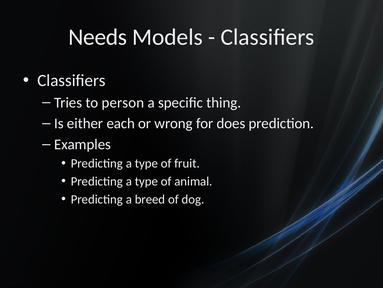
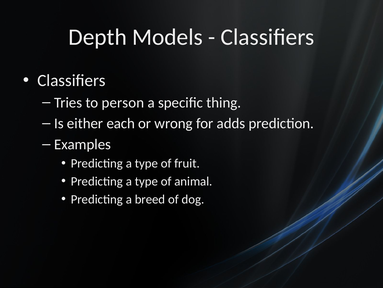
Needs: Needs -> Depth (98, 37)
does: does -> adds (231, 123)
